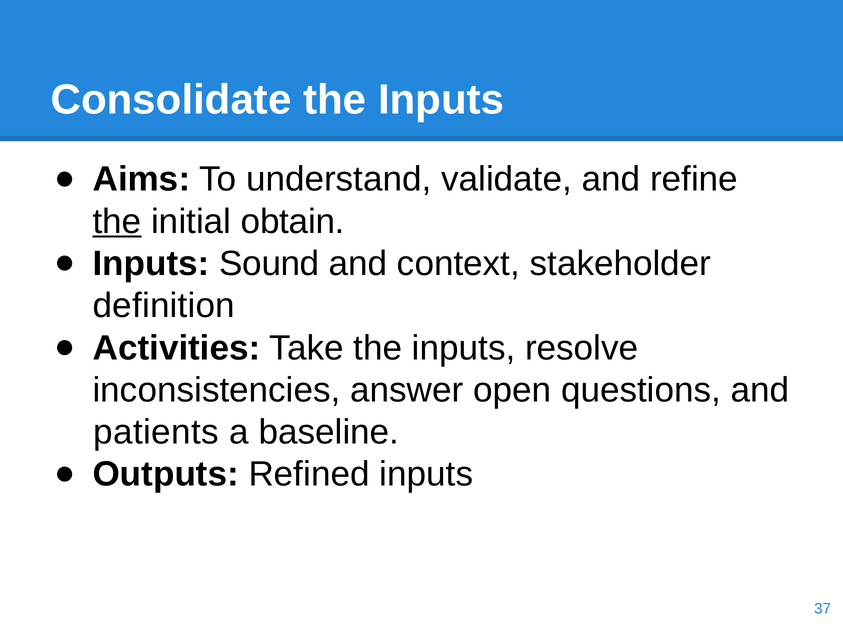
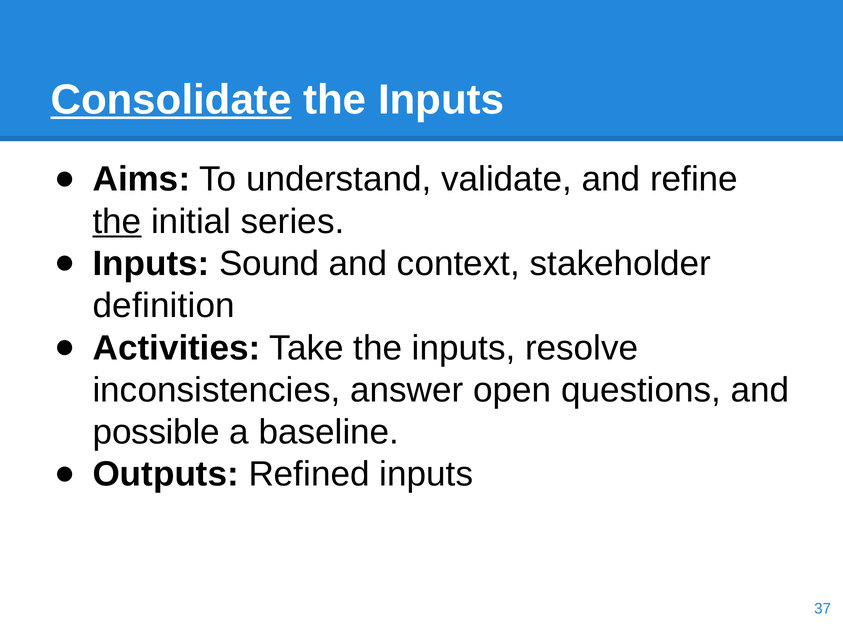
Consolidate underline: none -> present (171, 100)
obtain: obtain -> series (293, 222)
patients: patients -> possible (156, 432)
